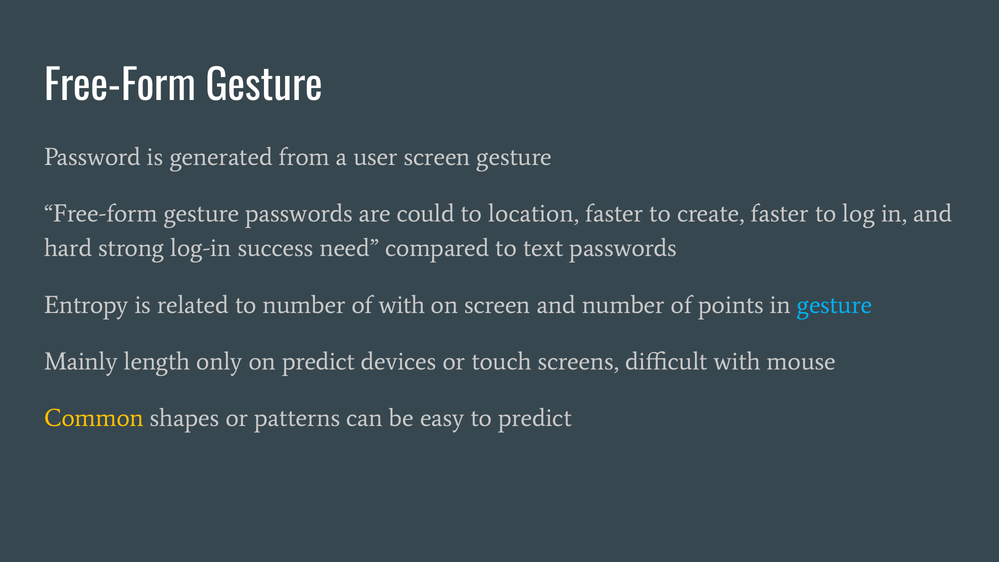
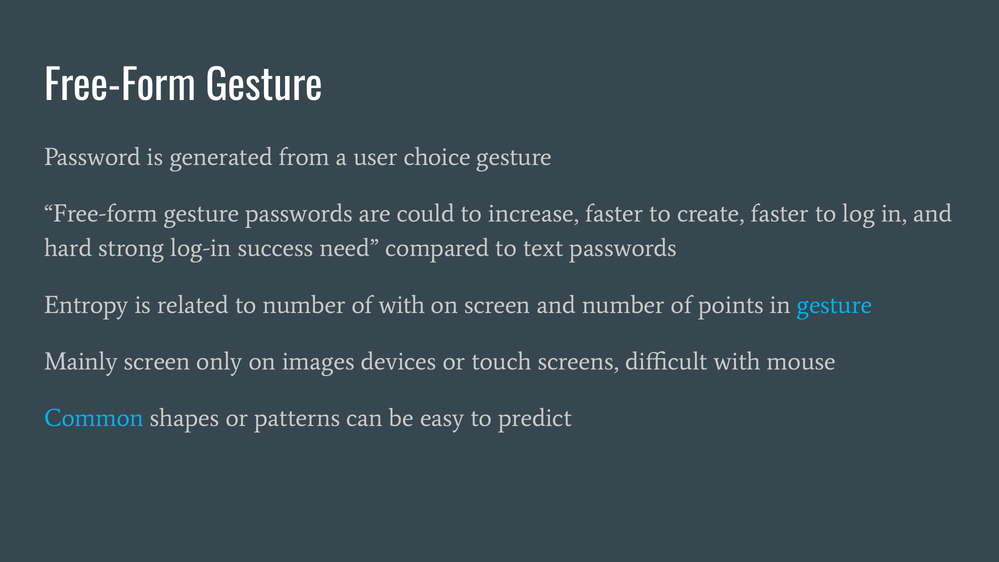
user screen: screen -> choice (437, 157)
location: location -> increase (534, 214)
Mainly length: length -> screen (157, 361)
on predict: predict -> images (318, 361)
Common colour: yellow -> light blue (94, 418)
